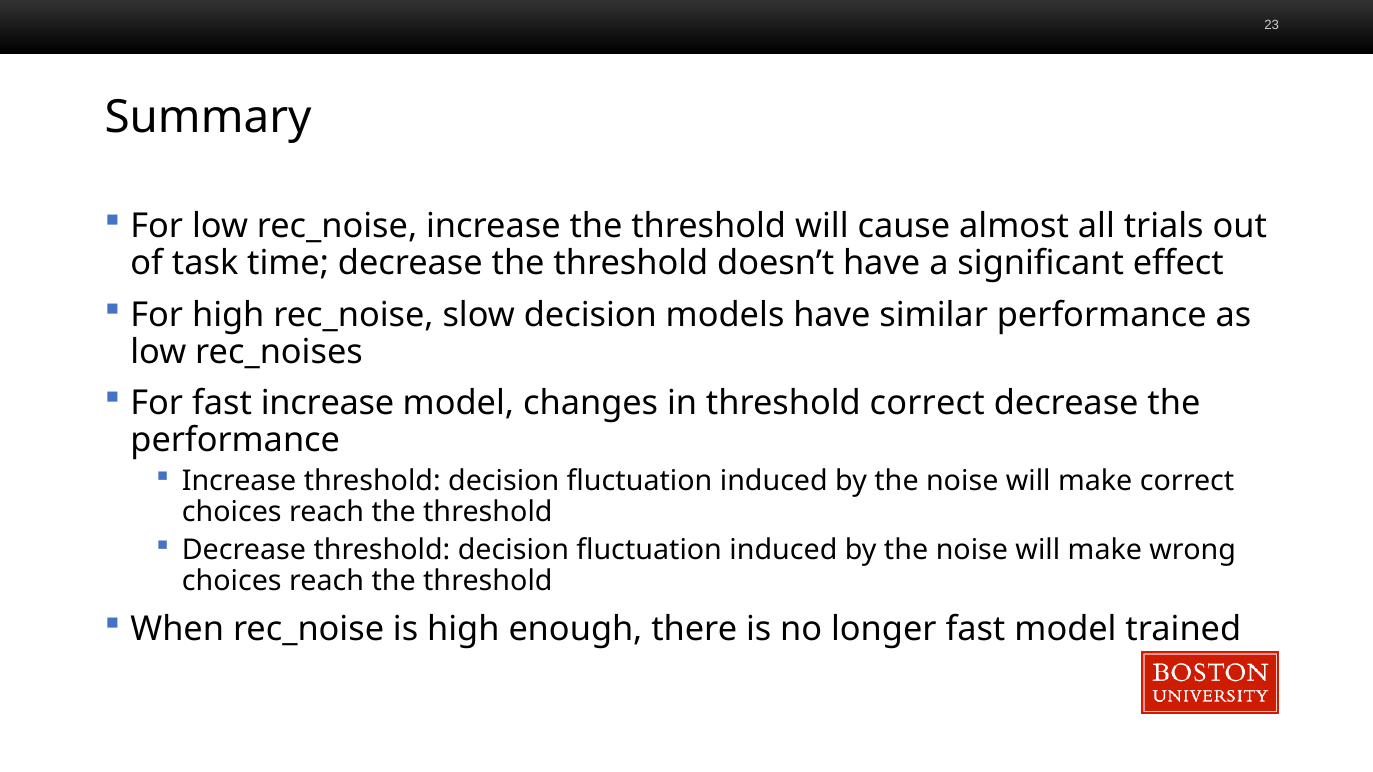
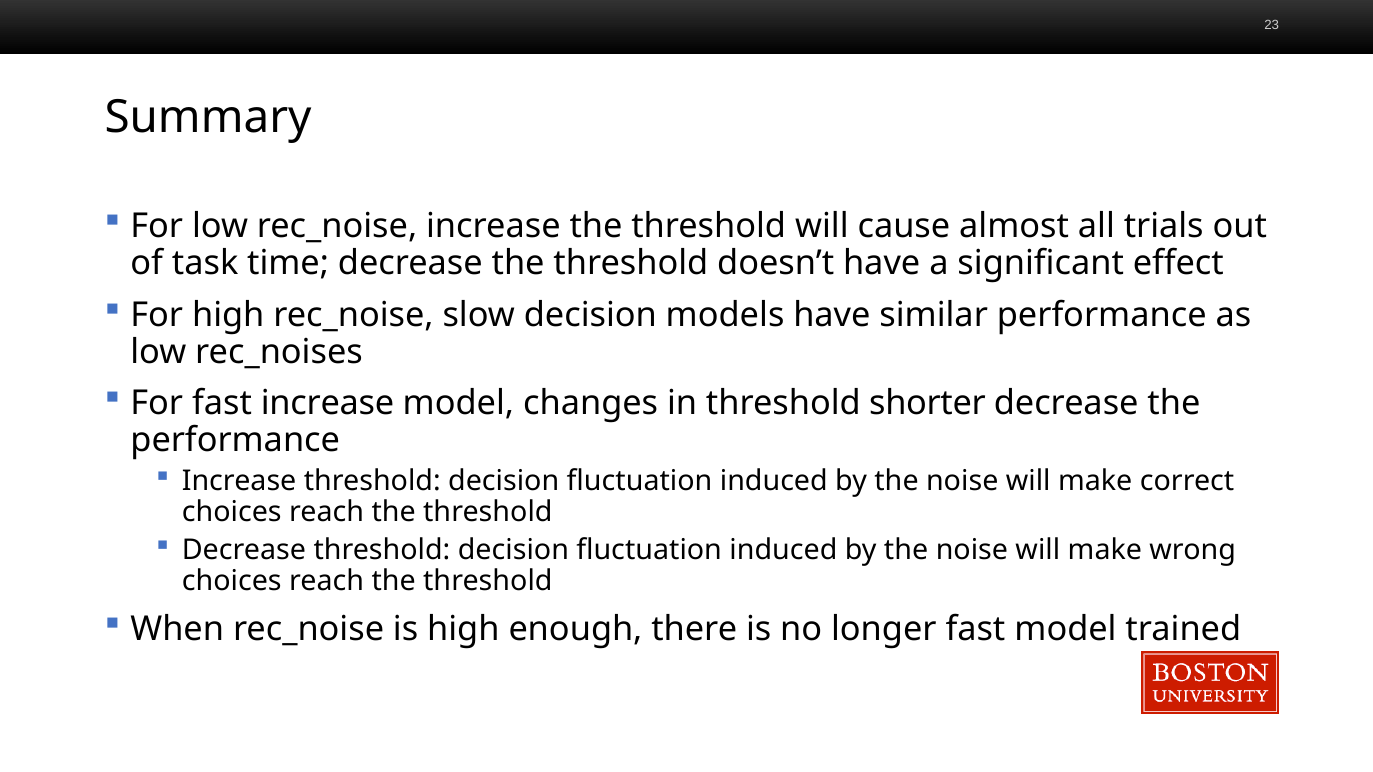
threshold correct: correct -> shorter (927, 403)
